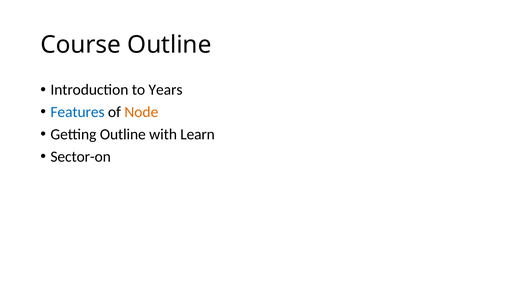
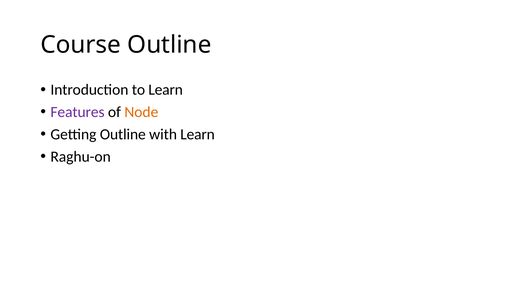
to Years: Years -> Learn (166, 90)
Features colour: blue -> purple (78, 112)
Sector-on: Sector-on -> Raghu-on (81, 156)
